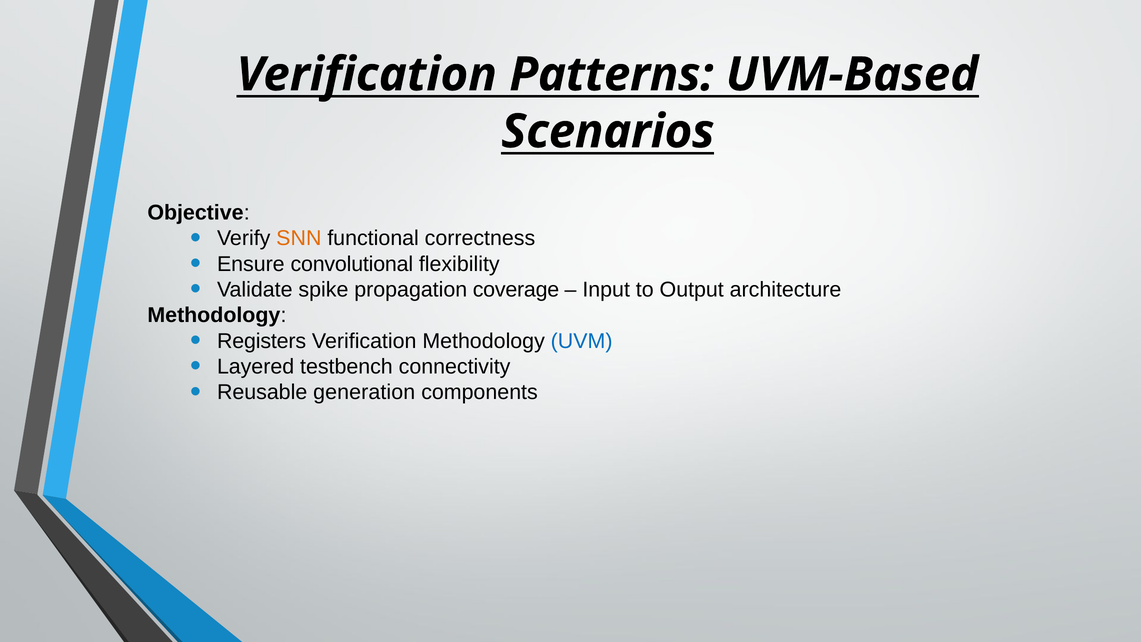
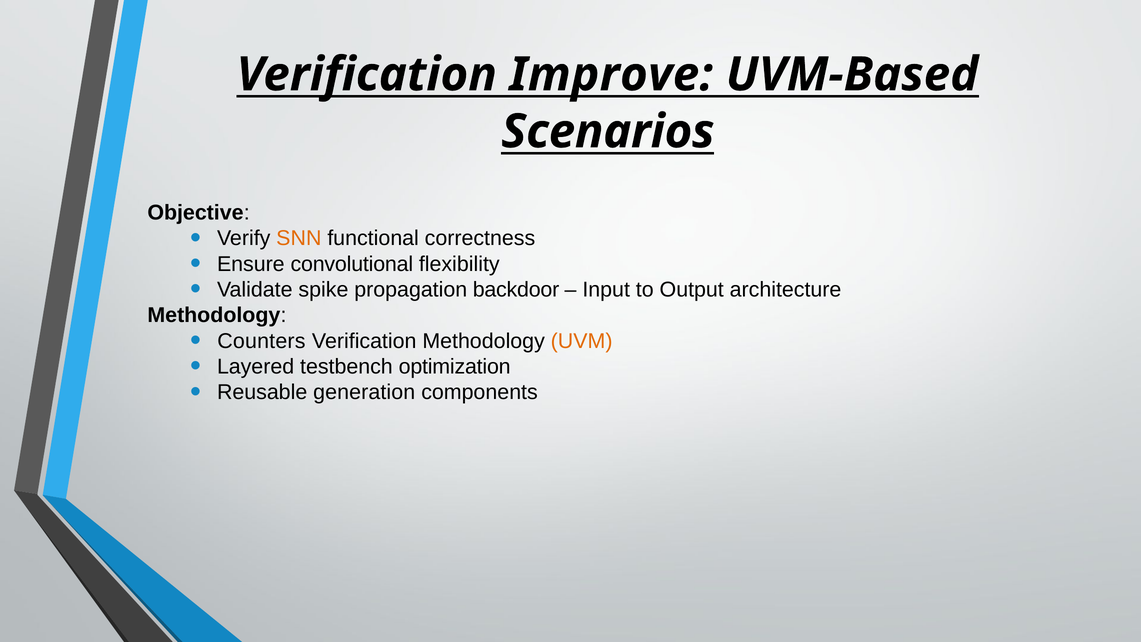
Patterns: Patterns -> Improve (611, 75)
coverage: coverage -> backdoor (516, 290)
Registers: Registers -> Counters (261, 341)
UVM colour: blue -> orange (582, 341)
connectivity: connectivity -> optimization (455, 367)
